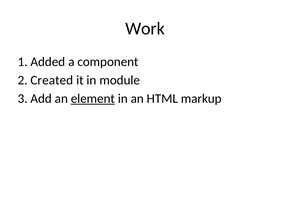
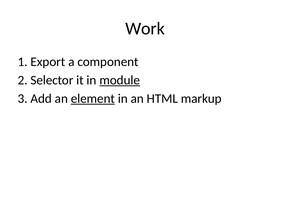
Added: Added -> Export (48, 62)
Created: Created -> Selector (52, 80)
module underline: none -> present (120, 80)
